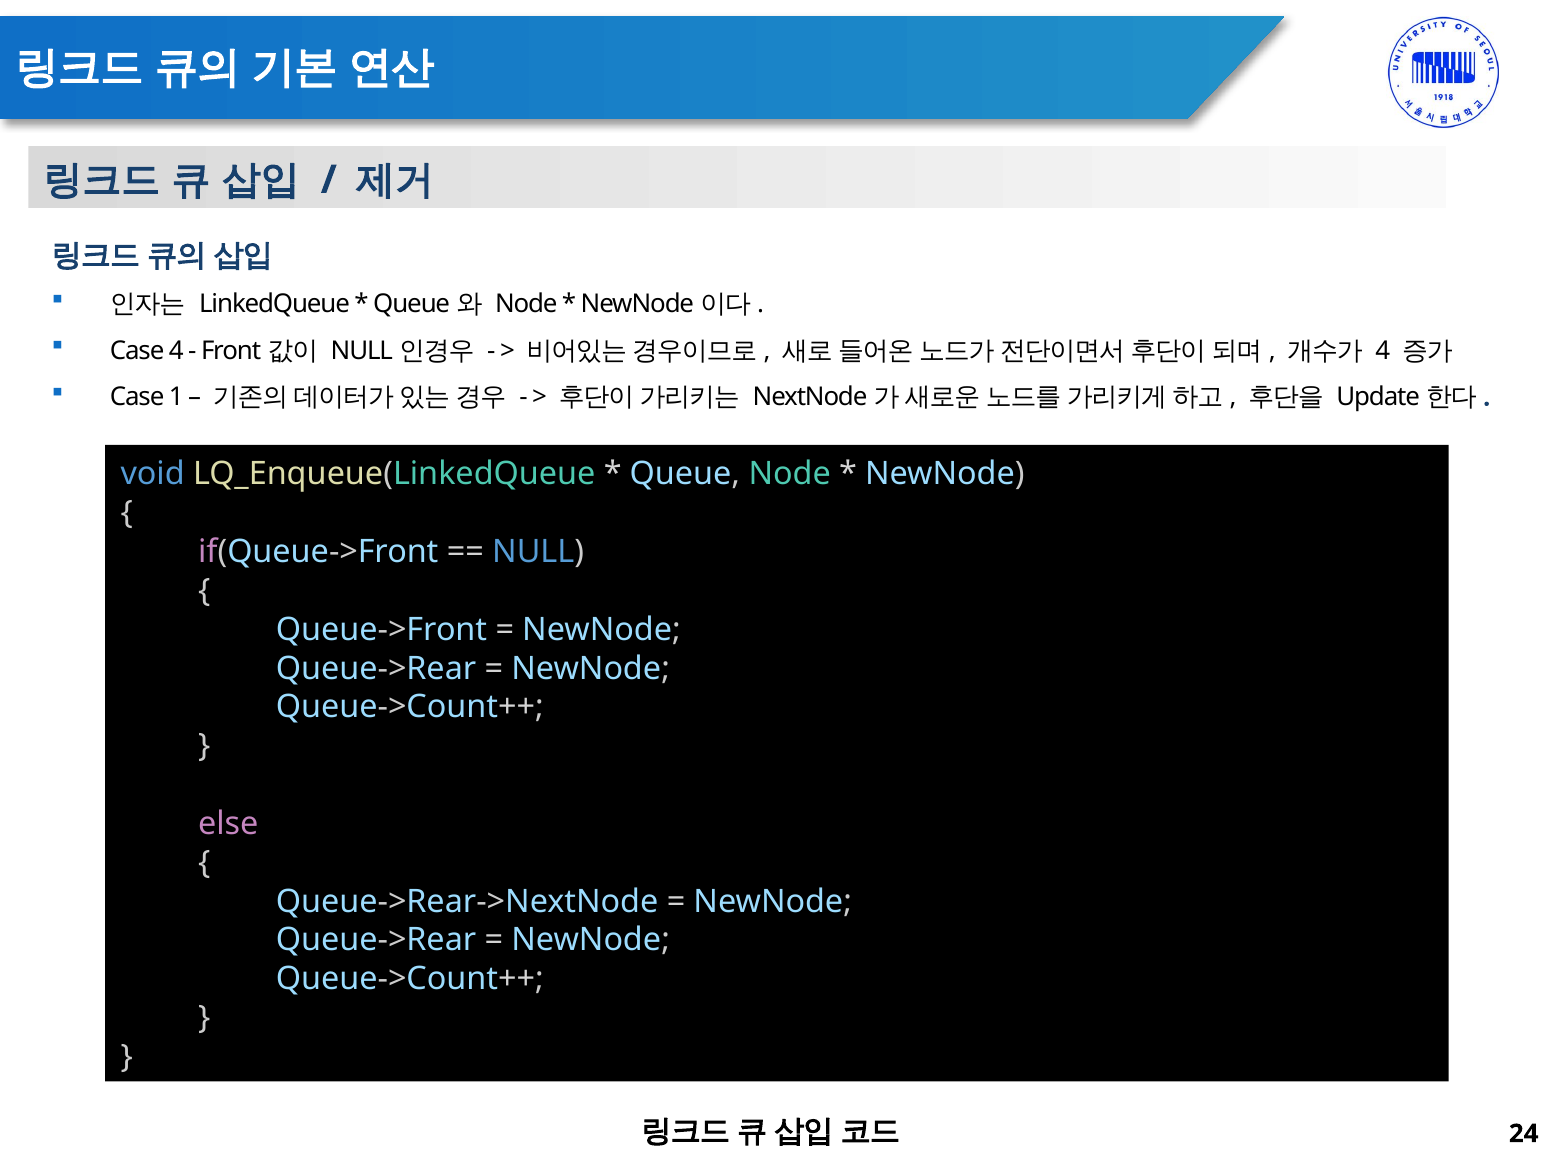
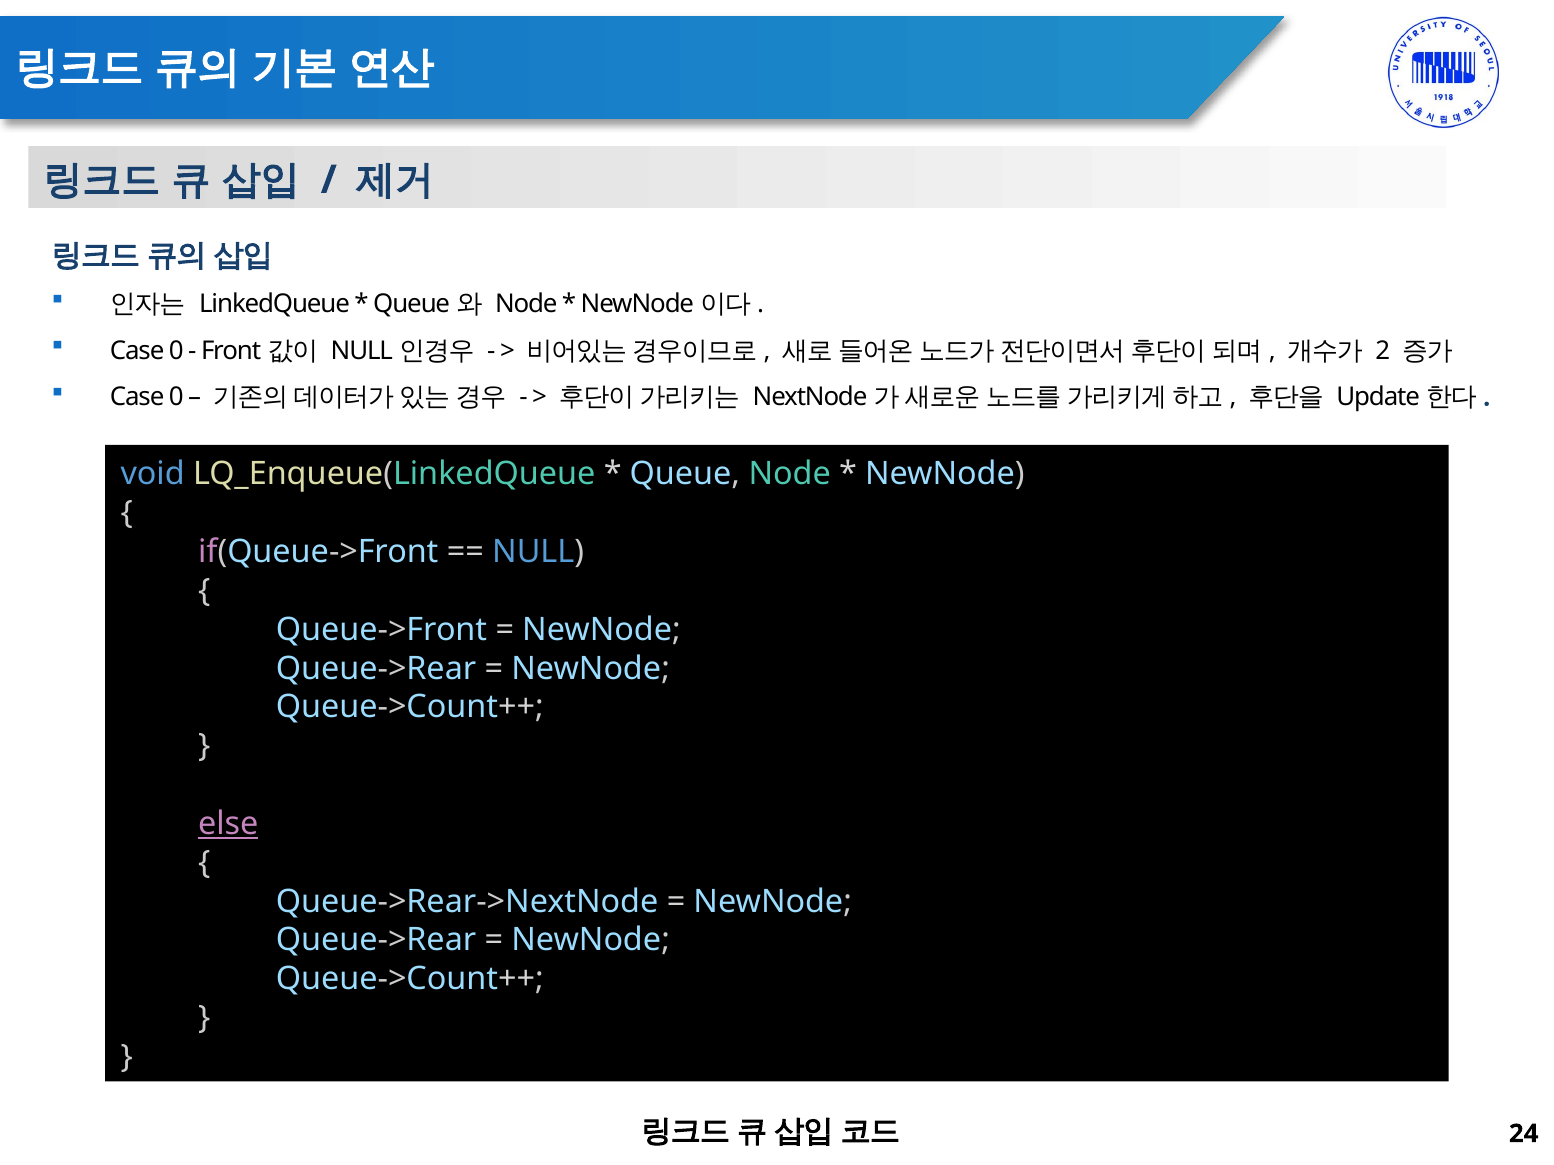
4: 4 -> 0 (176, 351)
4: 4 -> 2 (1383, 351)
1: 1 -> 0 (176, 397)
else underline: none -> present (228, 824)
